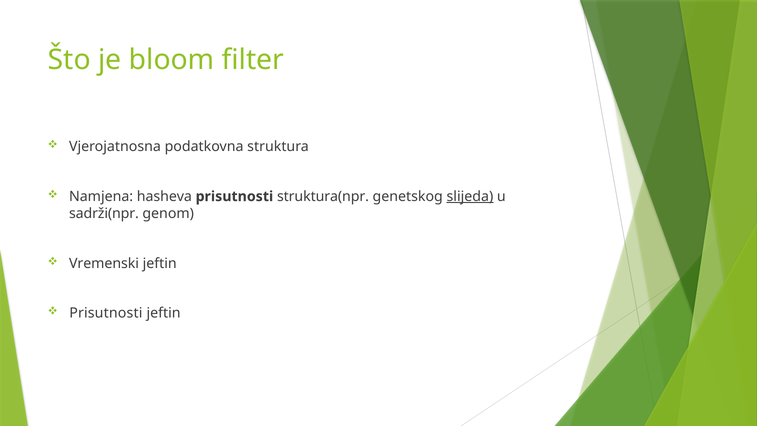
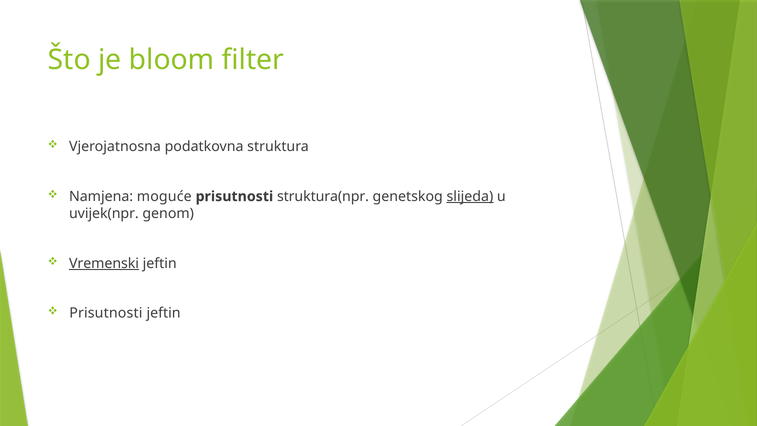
hasheva: hasheva -> moguće (164, 196)
sadrži(npr: sadrži(npr -> uvijek(npr (104, 213)
Vremenski underline: none -> present (104, 263)
